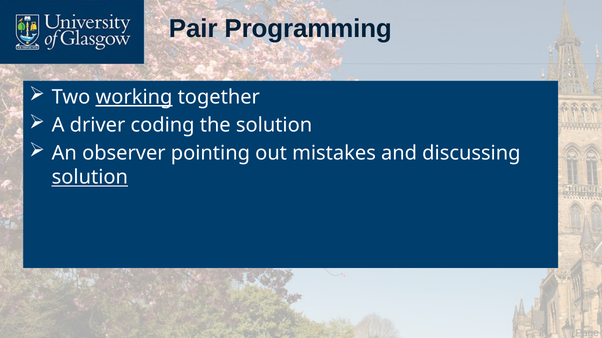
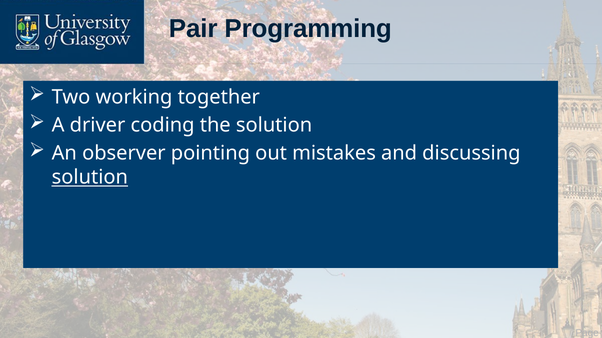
working underline: present -> none (134, 97)
